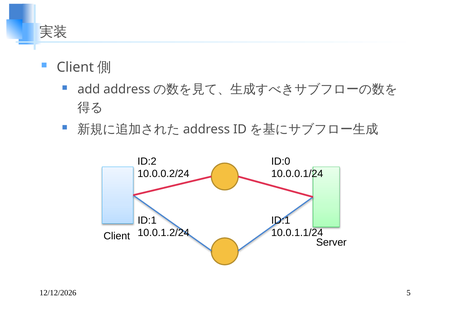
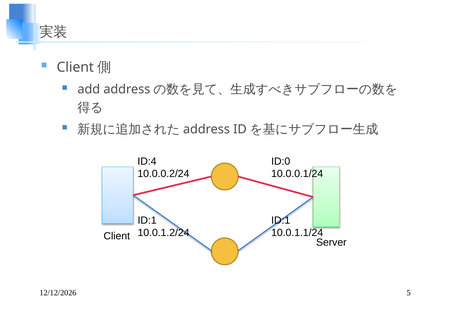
ID:2: ID:2 -> ID:4 (147, 162)
